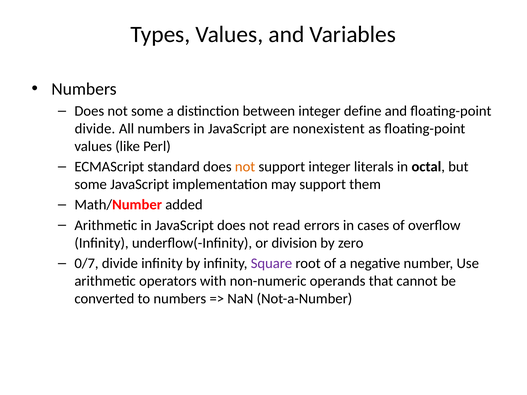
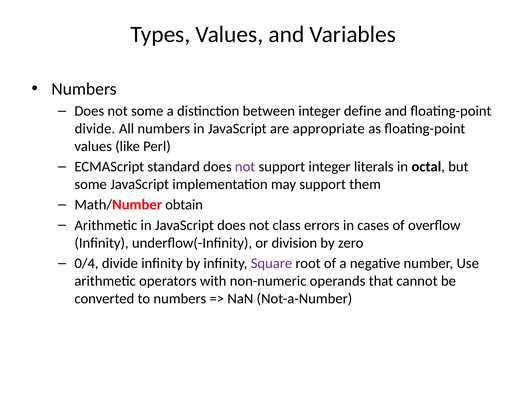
nonexistent: nonexistent -> appropriate (329, 129)
not colour: orange -> purple (245, 167)
added: added -> obtain (184, 205)
read: read -> class (287, 225)
0/7: 0/7 -> 0/4 (87, 264)
